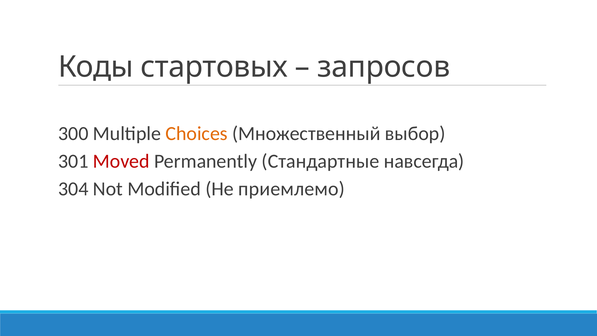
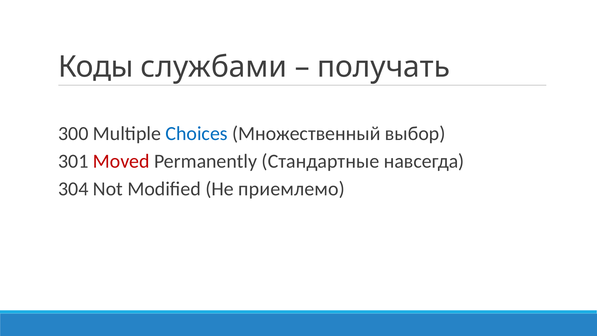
стартовых: стартовых -> службами (214, 67)
запросов: запросов -> получать (384, 67)
Choices colour: orange -> blue (197, 134)
